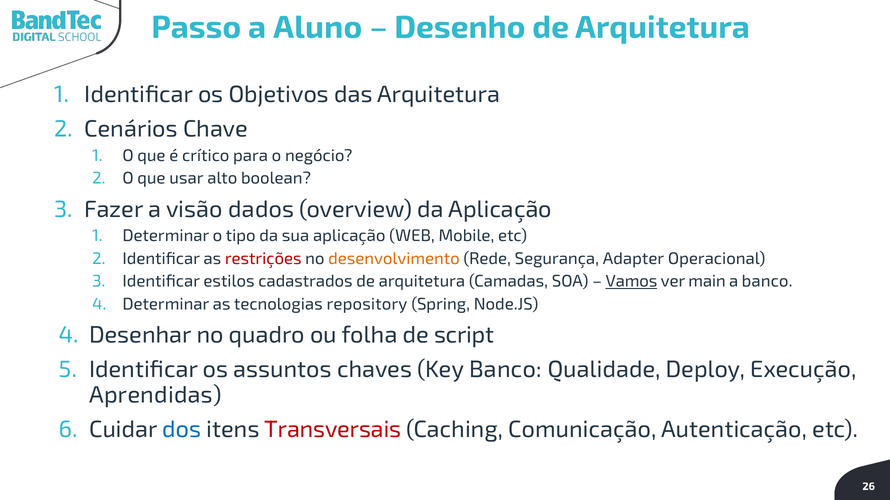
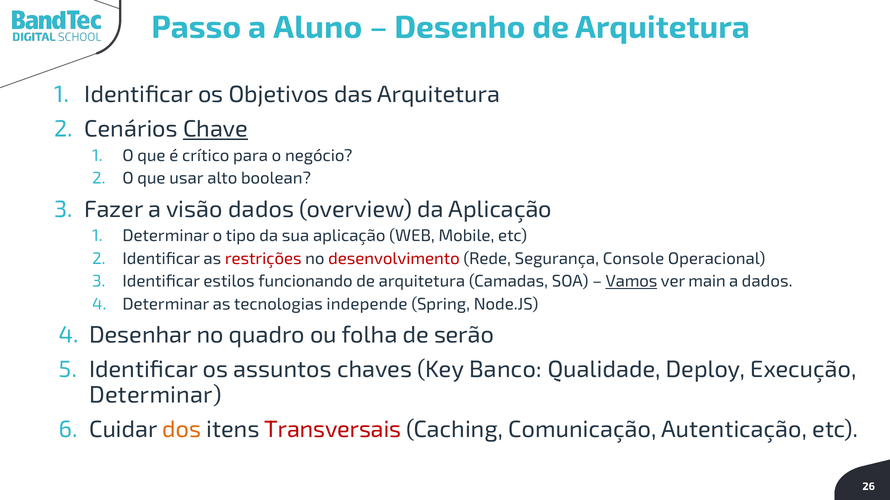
Chave underline: none -> present (216, 129)
desenvolvimento colour: orange -> red (394, 259)
Adapter: Adapter -> Console (633, 259)
cadastrados: cadastrados -> funcionando (305, 282)
a banco: banco -> dados (767, 282)
repository: repository -> independe (367, 304)
script: script -> serão (464, 335)
Aprendidas: Aprendidas -> Determinar (155, 396)
dos colour: blue -> orange (182, 430)
